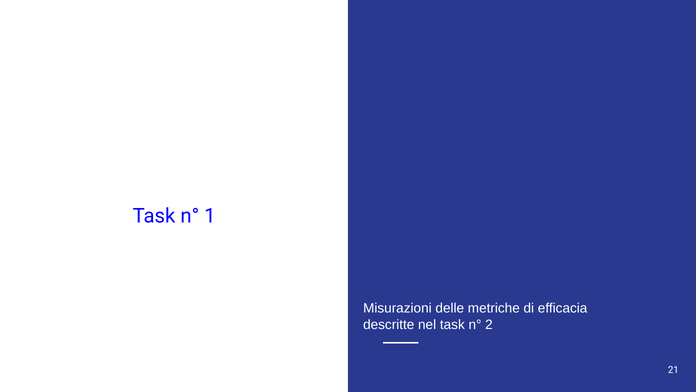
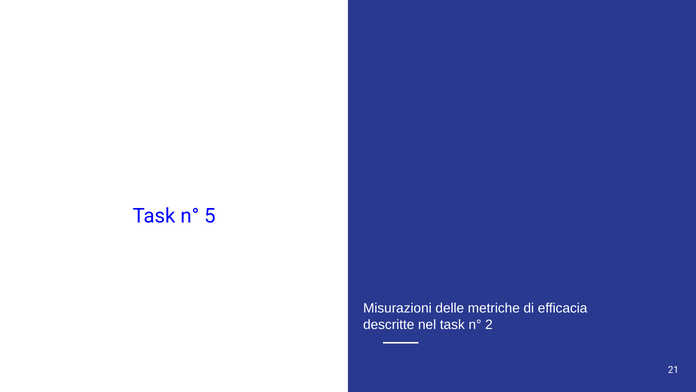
1: 1 -> 5 (210, 216)
